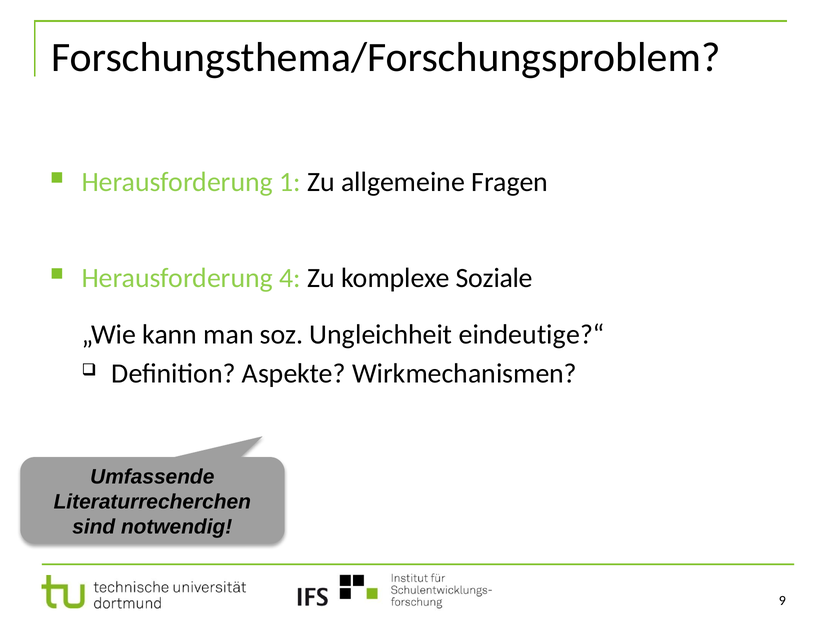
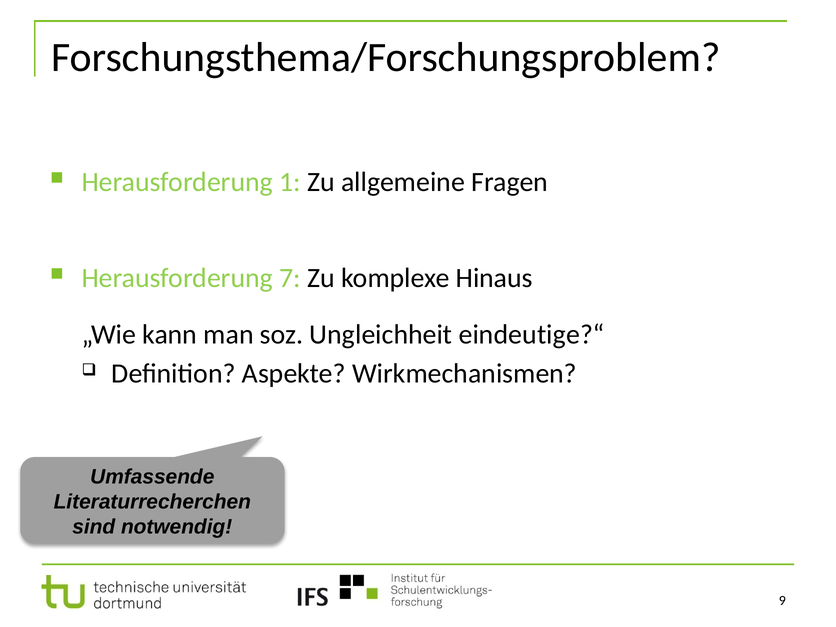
4: 4 -> 7 (290, 278)
Soziale: Soziale -> Hinaus (494, 278)
